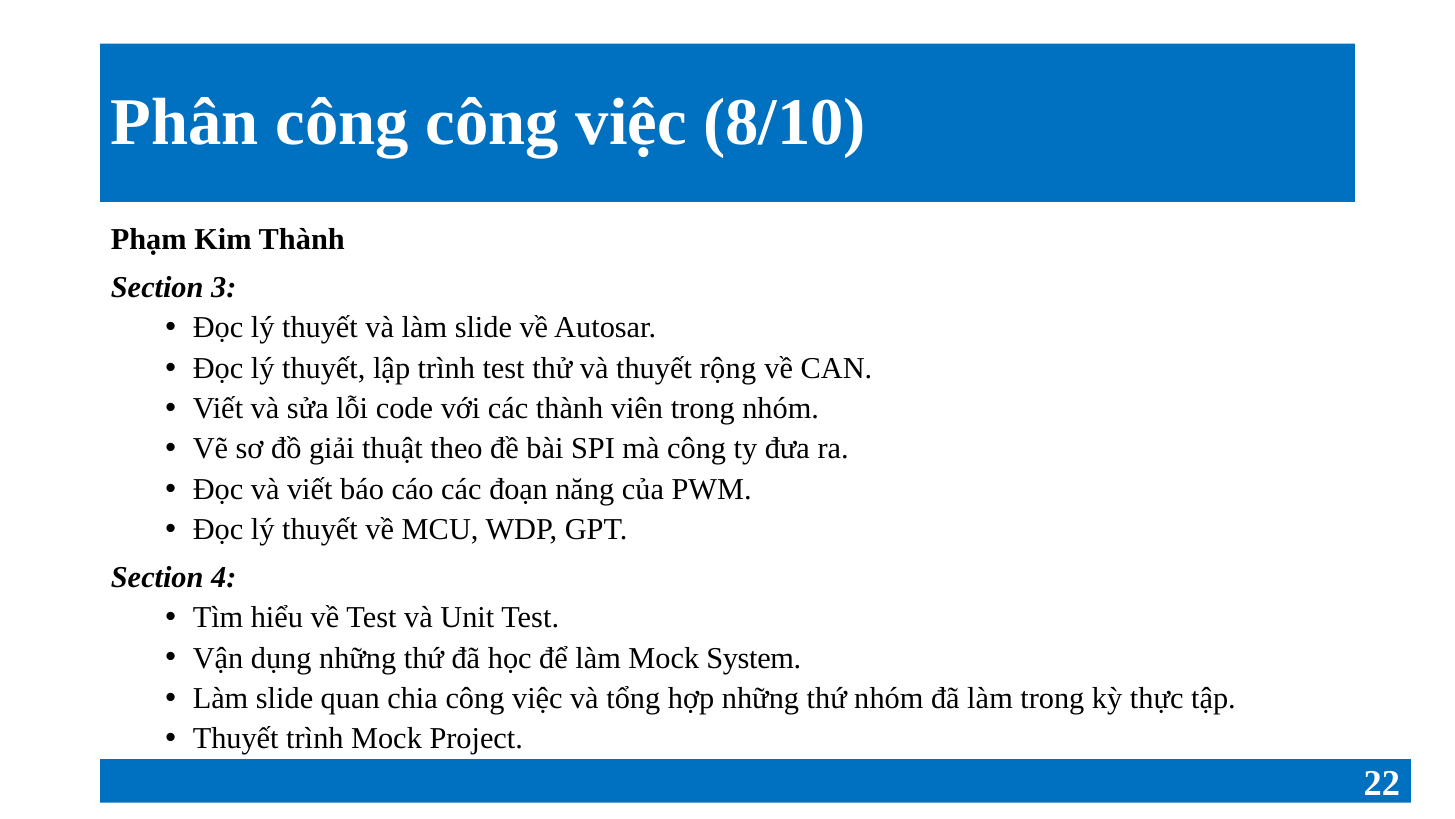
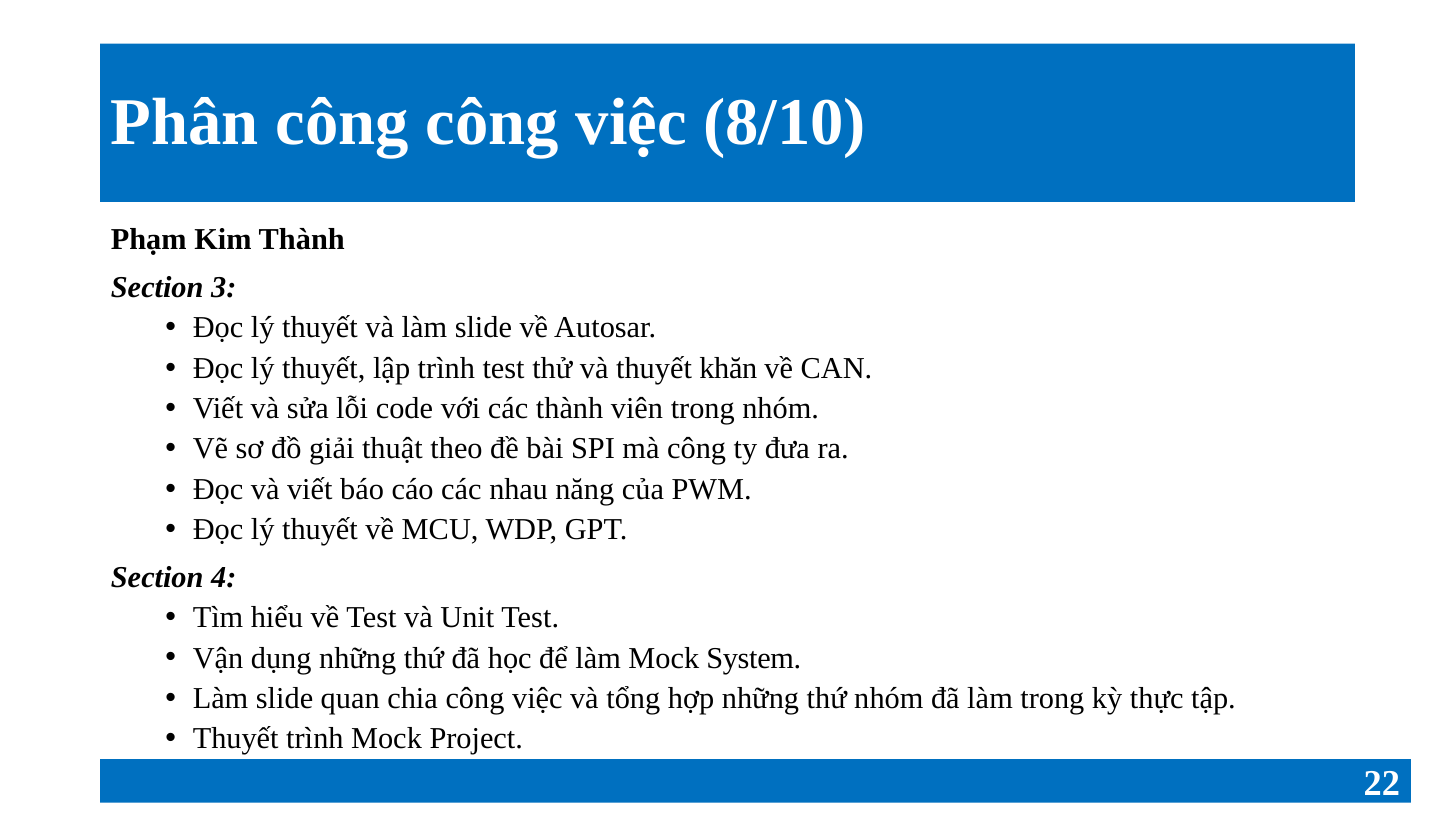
rộng: rộng -> khăn (728, 368)
đoạn: đoạn -> nhau (519, 489)
